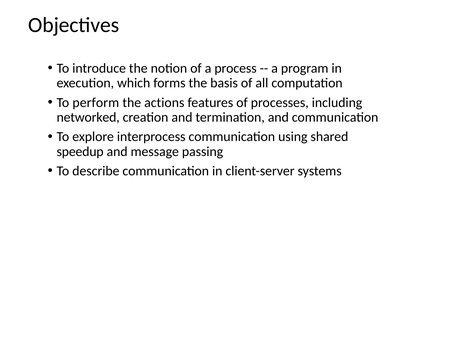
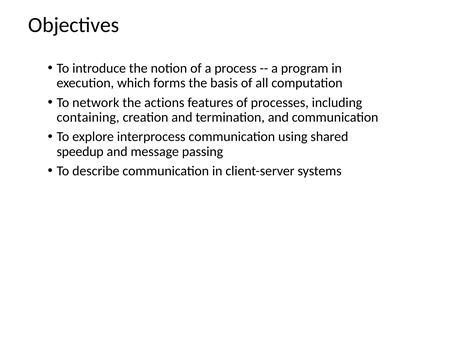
perform: perform -> network (96, 102)
networked: networked -> containing (88, 117)
